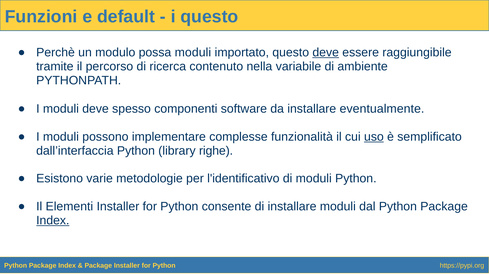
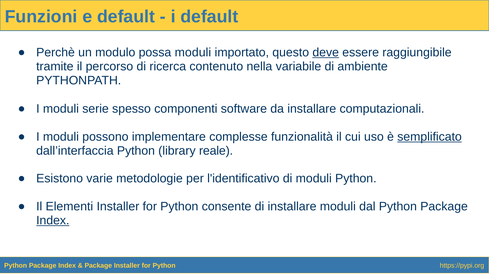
i questo: questo -> default (209, 17)
moduli deve: deve -> serie (96, 109)
eventualmente: eventualmente -> computazionali (382, 109)
uso underline: present -> none (374, 137)
semplificato underline: none -> present (430, 137)
righe: righe -> reale (216, 151)
